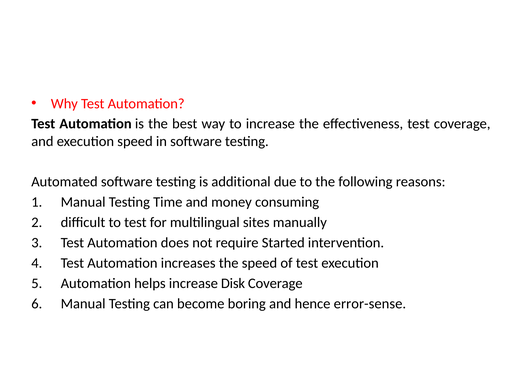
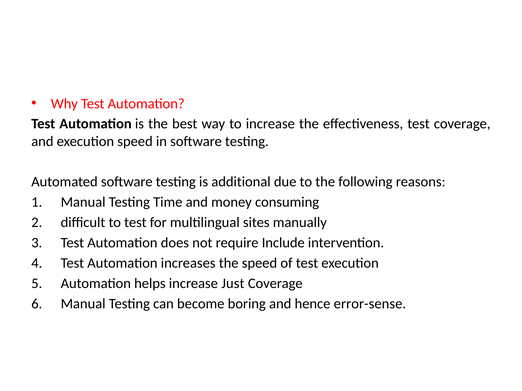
Started: Started -> Include (283, 243)
Disk: Disk -> Just (233, 284)
